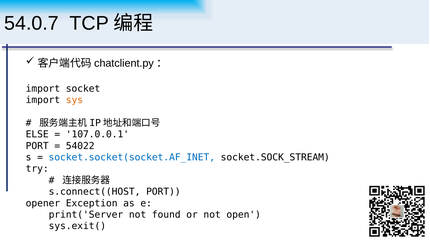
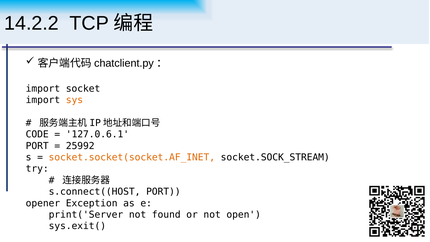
54.0.7: 54.0.7 -> 14.2.2 (32, 23)
ELSE: ELSE -> CODE (37, 134)
107.0.0.1: 107.0.0.1 -> 127.0.6.1 (97, 134)
54022: 54022 -> 25992 (80, 146)
socket.socket(socket.AF_INET colour: blue -> orange (132, 157)
